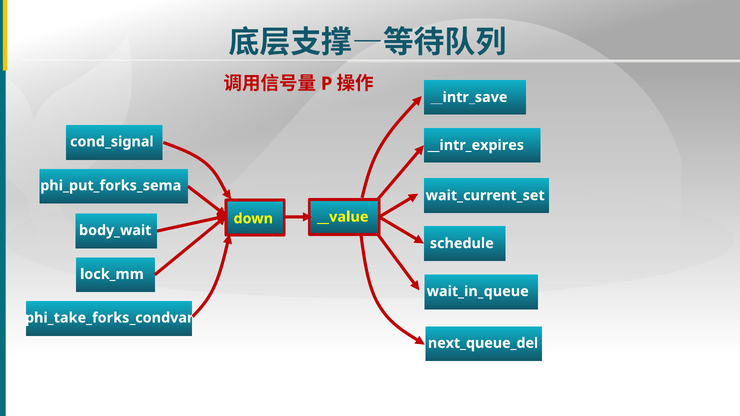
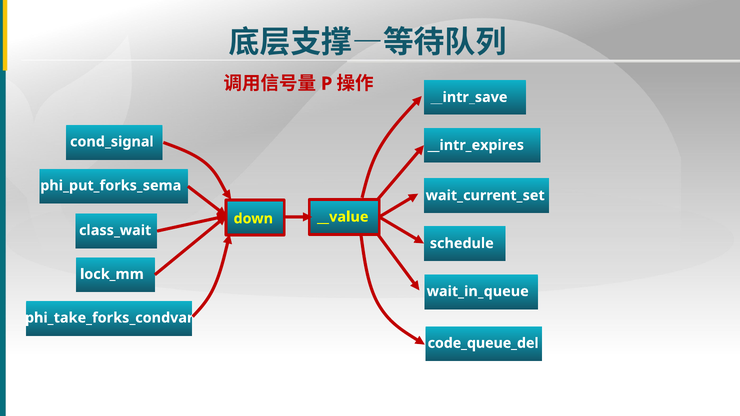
body_wait: body_wait -> class_wait (115, 231)
next_queue_del: next_queue_del -> code_queue_del (483, 343)
